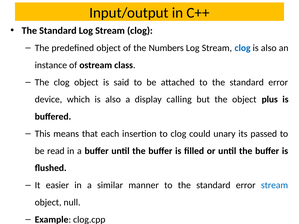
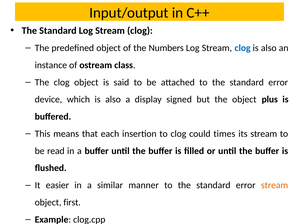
calling: calling -> signed (179, 100)
unary: unary -> times (224, 134)
its passed: passed -> stream (264, 134)
stream colour: blue -> orange (275, 185)
null: null -> first (72, 203)
